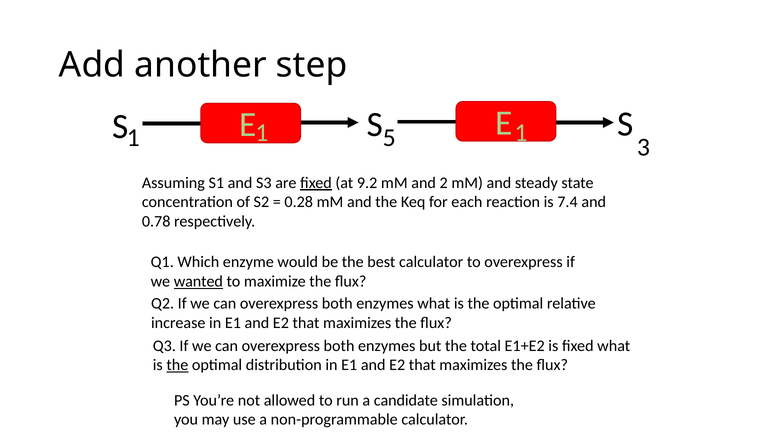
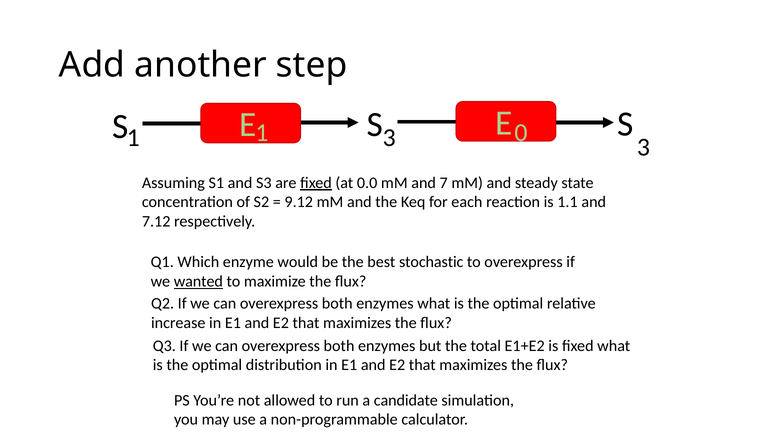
1 1: 1 -> 0 (521, 133)
1 5: 5 -> 3 (389, 137)
9.2: 9.2 -> 0.0 (367, 183)
2: 2 -> 7 (444, 183)
0.28: 0.28 -> 9.12 (299, 202)
7.4: 7.4 -> 1.1 (568, 202)
0.78: 0.78 -> 7.12 (156, 221)
best calculator: calculator -> stochastic (431, 262)
the underline: present -> none (177, 365)
